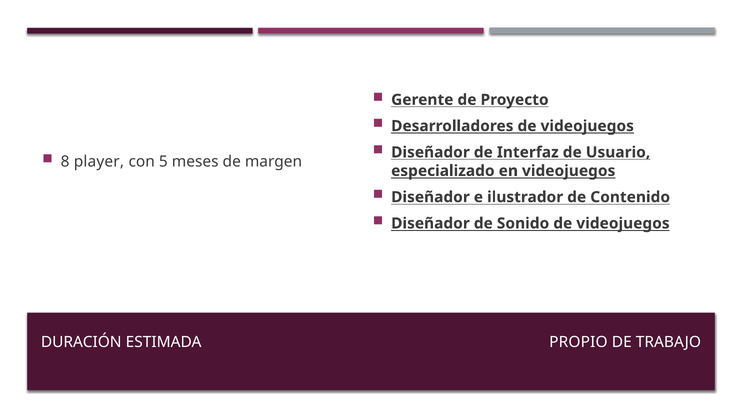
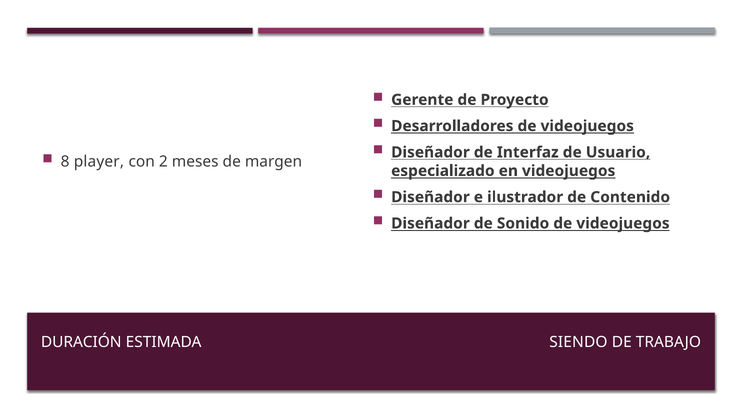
5: 5 -> 2 (163, 162)
PROPIO: PROPIO -> SIENDO (578, 342)
